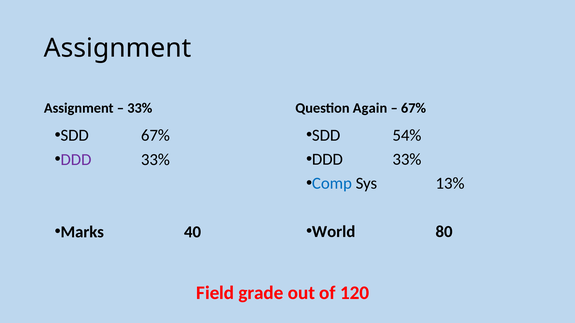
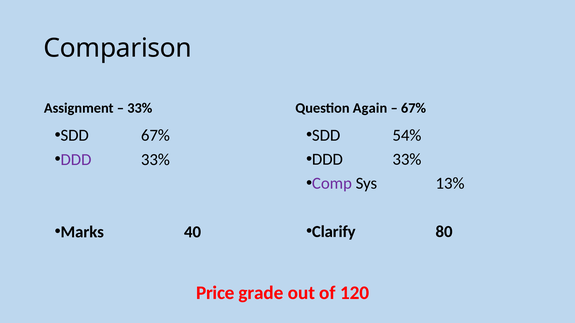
Assignment: Assignment -> Comparison (118, 48)
Comp colour: blue -> purple (332, 184)
World: World -> Clarify (334, 232)
Field: Field -> Price (215, 293)
